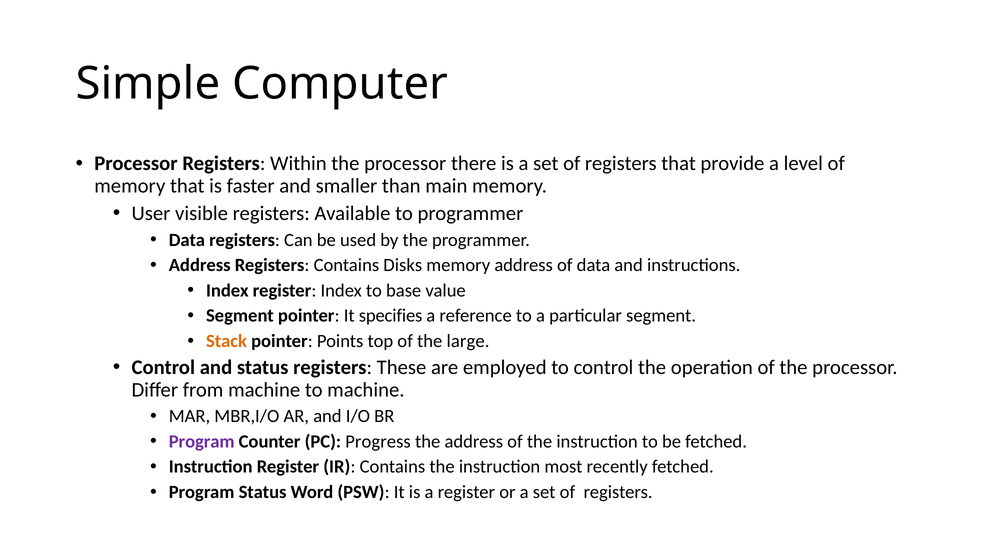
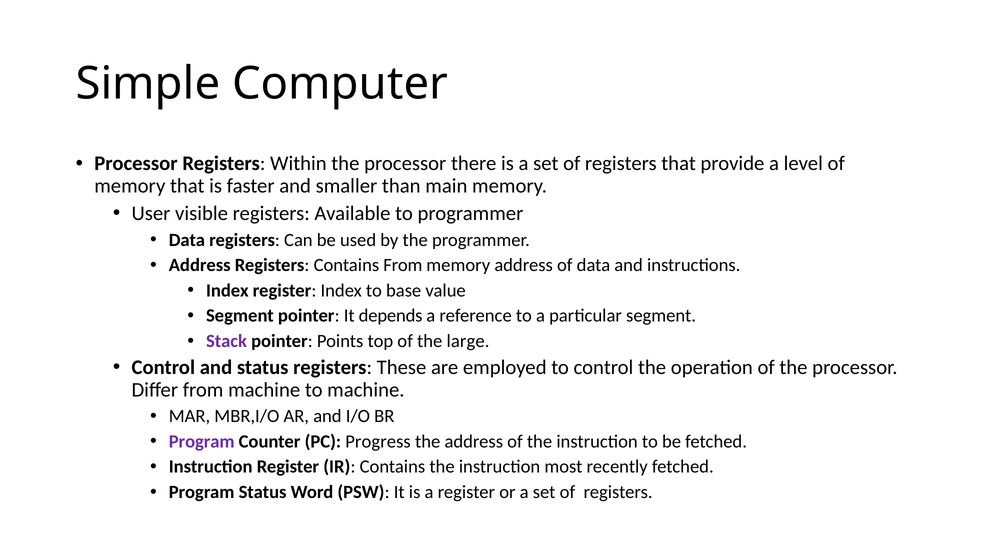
Contains Disks: Disks -> From (403, 265)
specifies: specifies -> depends (391, 316)
Stack colour: orange -> purple (227, 341)
